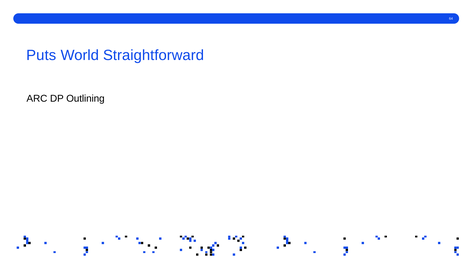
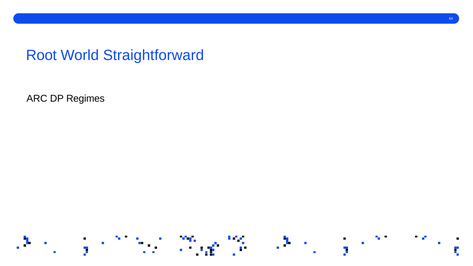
Puts: Puts -> Root (41, 55)
Outlining: Outlining -> Regimes (85, 99)
